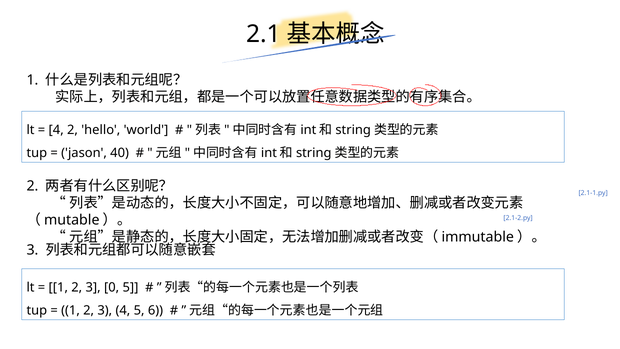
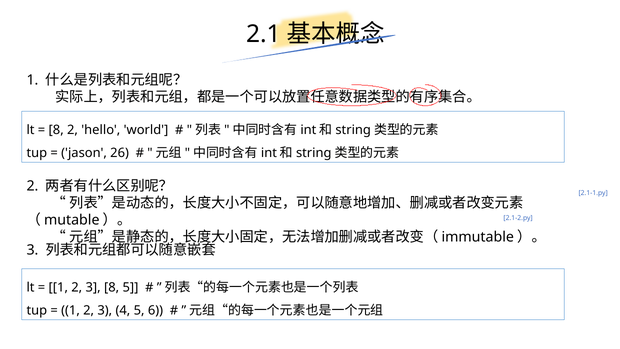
4: 4 -> 8 (56, 130)
40: 40 -> 26 (120, 153)
3 0: 0 -> 8 (112, 287)
